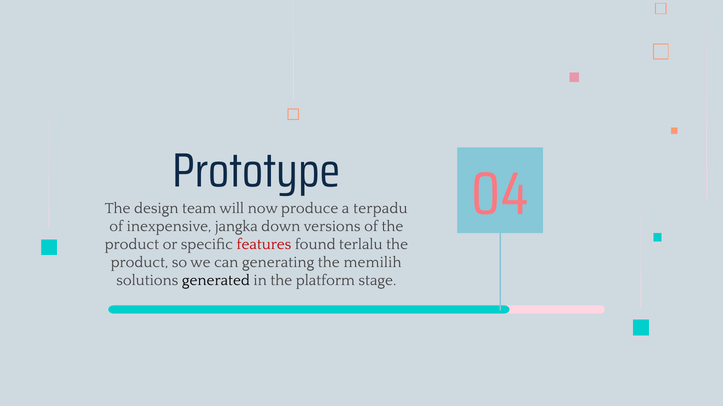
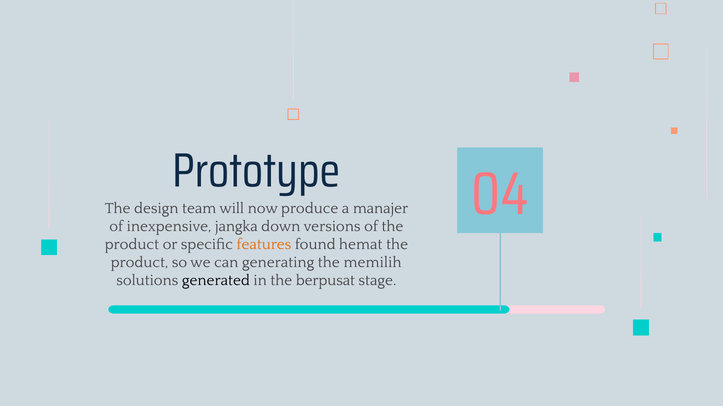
terpadu: terpadu -> manajer (381, 208)
features colour: red -> orange (264, 245)
terlalu: terlalu -> hemat (361, 245)
platform: platform -> berpusat (325, 281)
